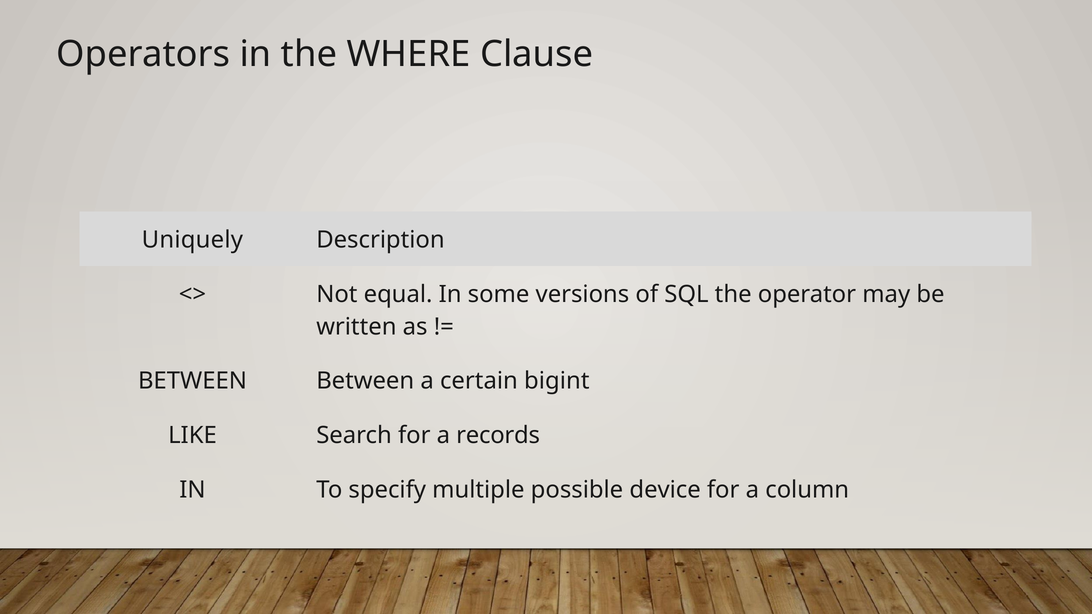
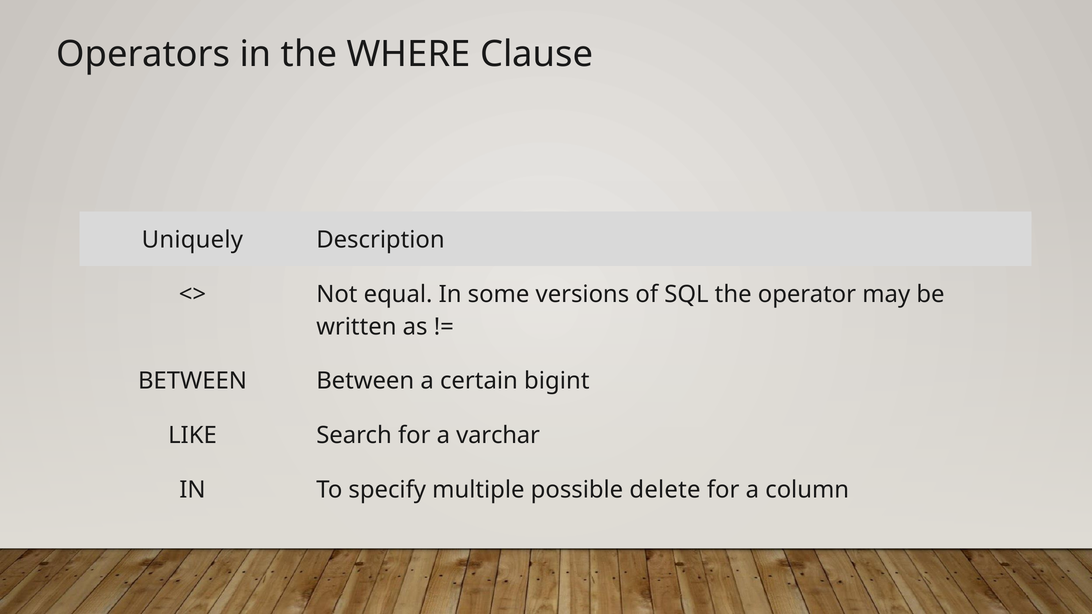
records: records -> varchar (498, 436)
device: device -> delete (665, 490)
